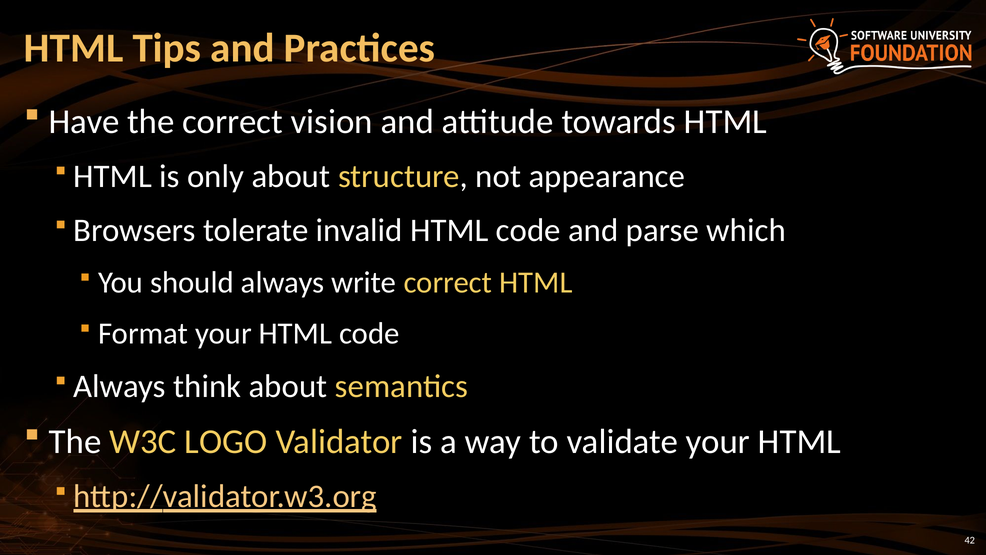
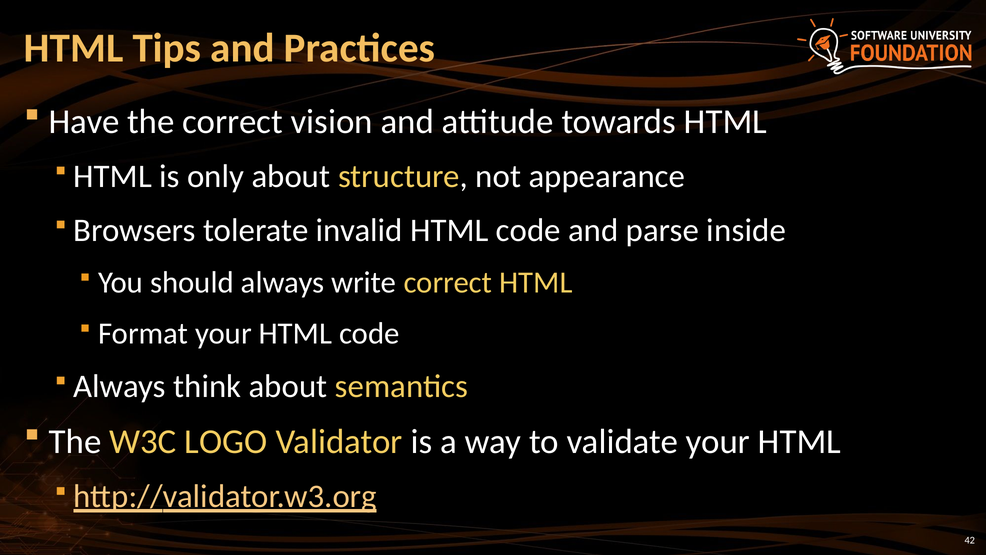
which: which -> inside (746, 230)
